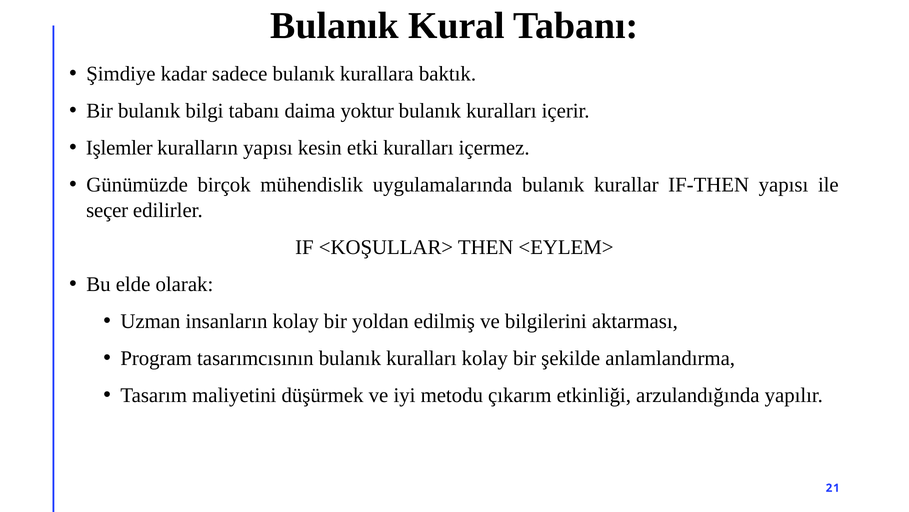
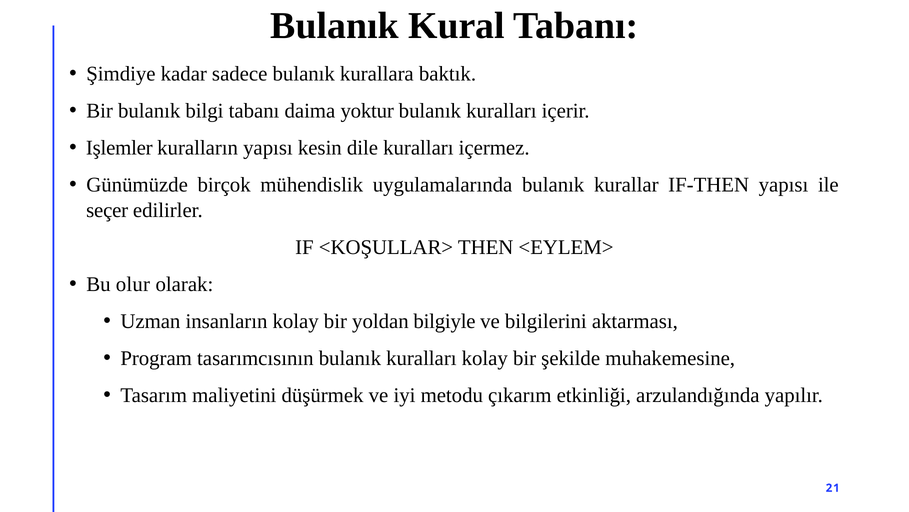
etki: etki -> dile (362, 148)
elde: elde -> olur (133, 284)
edilmiş: edilmiş -> bilgiyle (445, 321)
anlamlandırma: anlamlandırma -> muhakemesine (670, 358)
